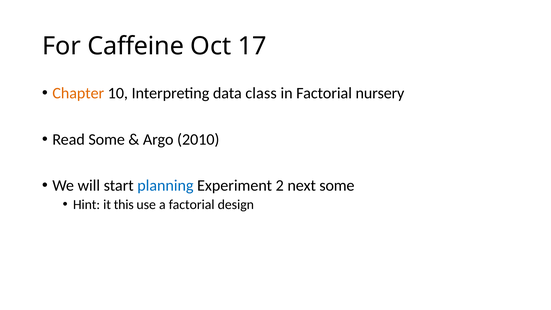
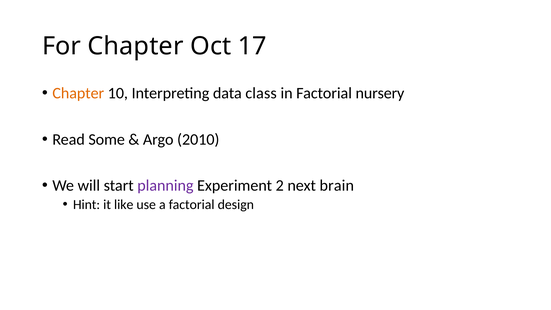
For Caffeine: Caffeine -> Chapter (135, 46)
planning colour: blue -> purple (165, 186)
next some: some -> brain (337, 186)
this: this -> like (124, 205)
